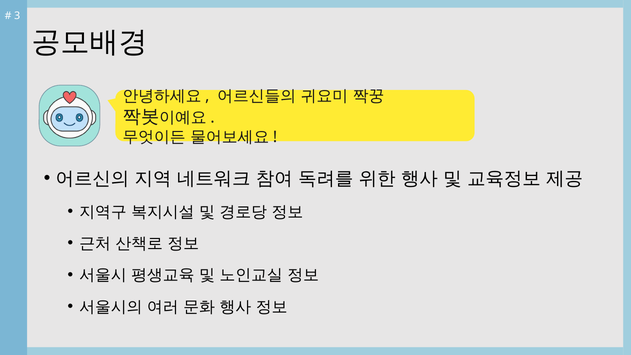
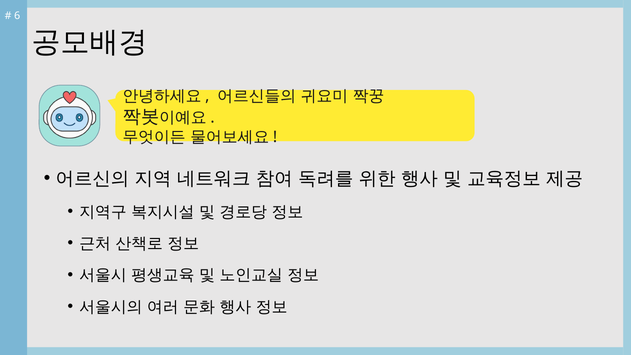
3: 3 -> 6 (17, 16)
